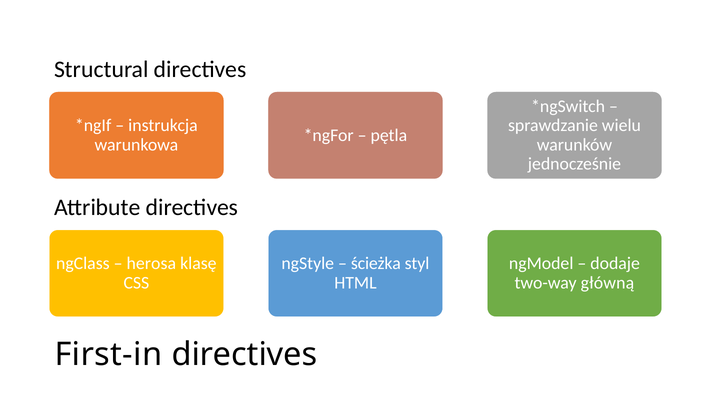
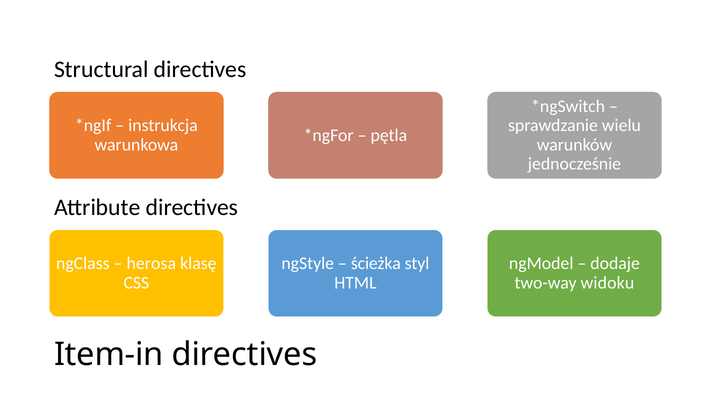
główną: główną -> widoku (607, 283)
First-in: First-in -> Item-in (109, 354)
